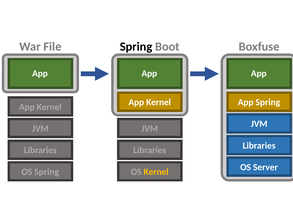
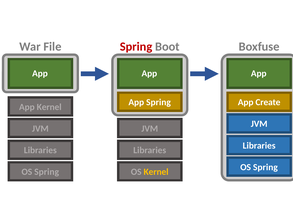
Spring colour: black -> red (136, 47)
Kernel: Kernel -> Spring (158, 102)
App Spring: Spring -> Create (268, 102)
Server: Server -> Spring (265, 167)
